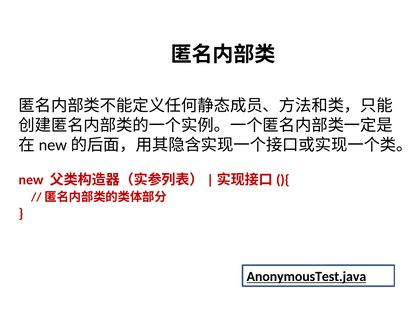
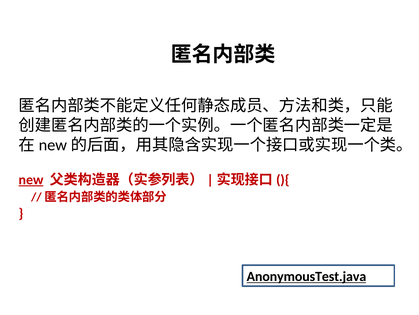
new underline: none -> present (31, 179)
